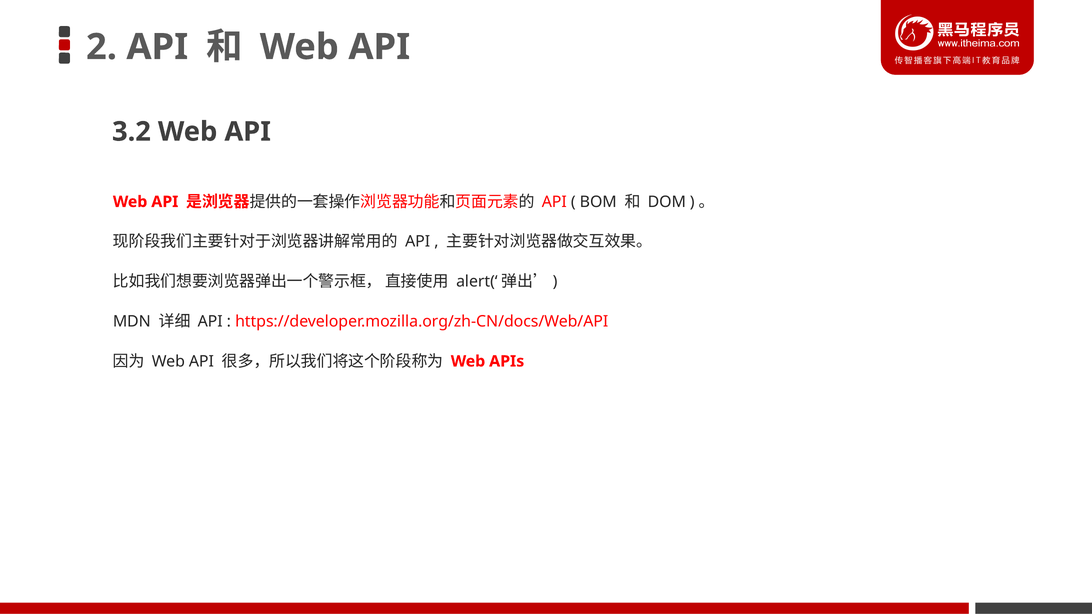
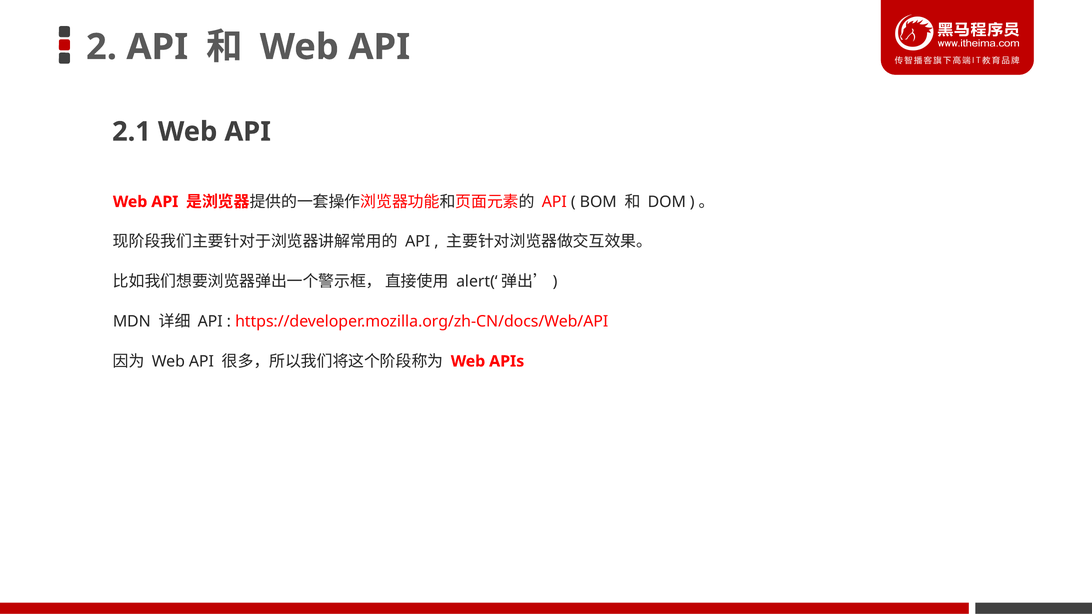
3.2: 3.2 -> 2.1 (131, 132)
